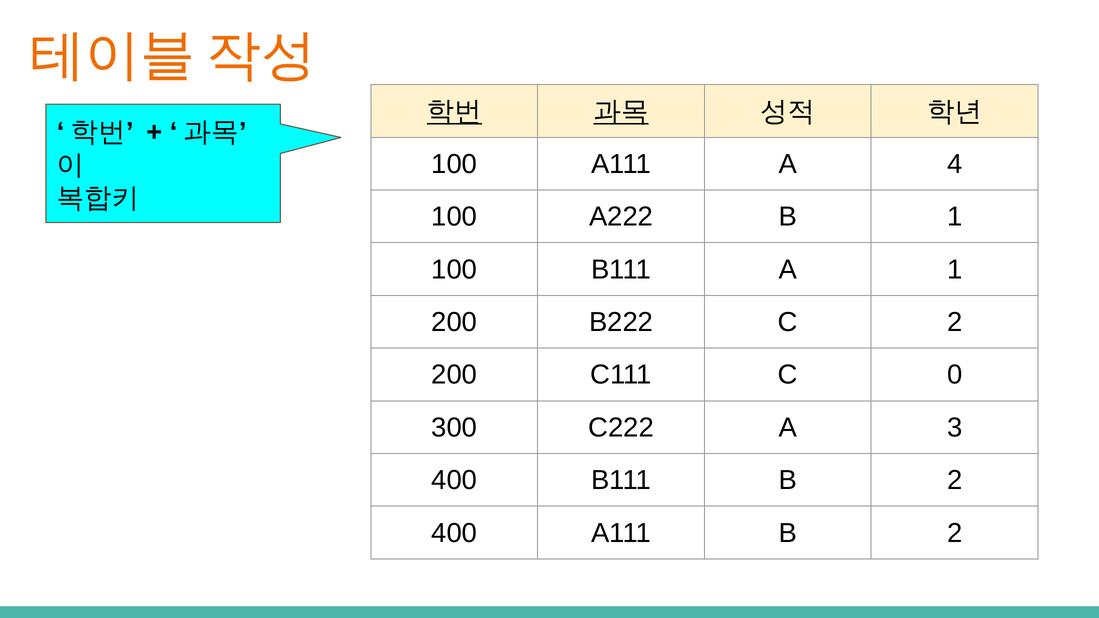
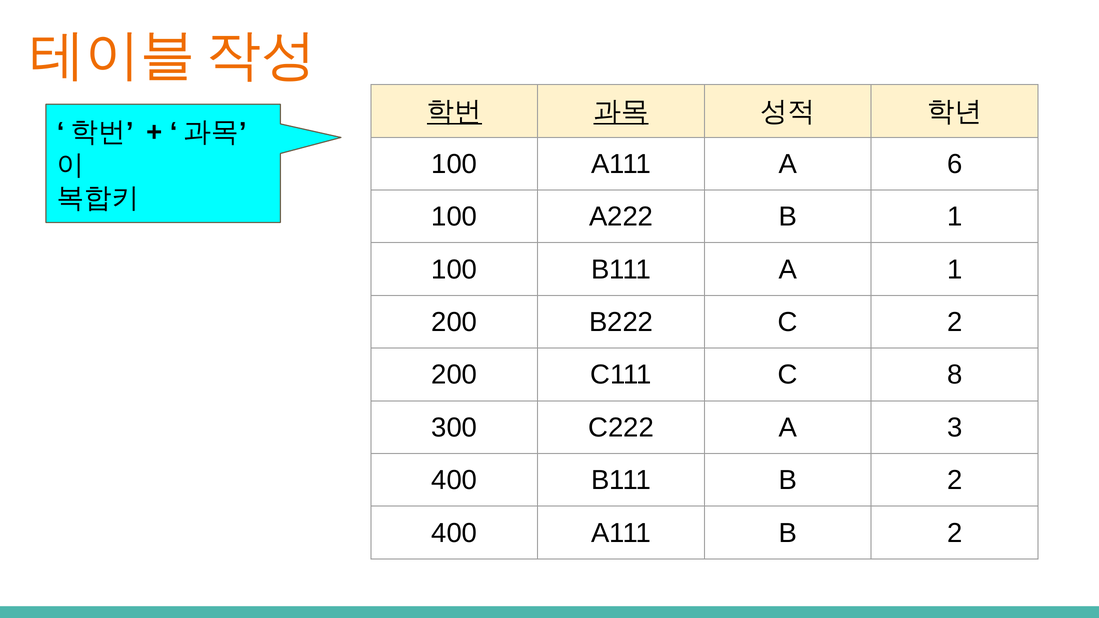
4: 4 -> 6 (955, 164)
0: 0 -> 8 (955, 375)
